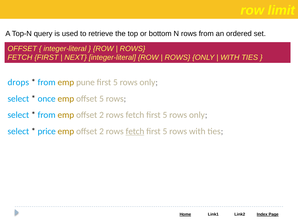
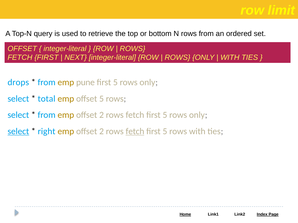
once: once -> total (47, 99)
select underline: none -> present (18, 132)
price: price -> right (47, 132)
